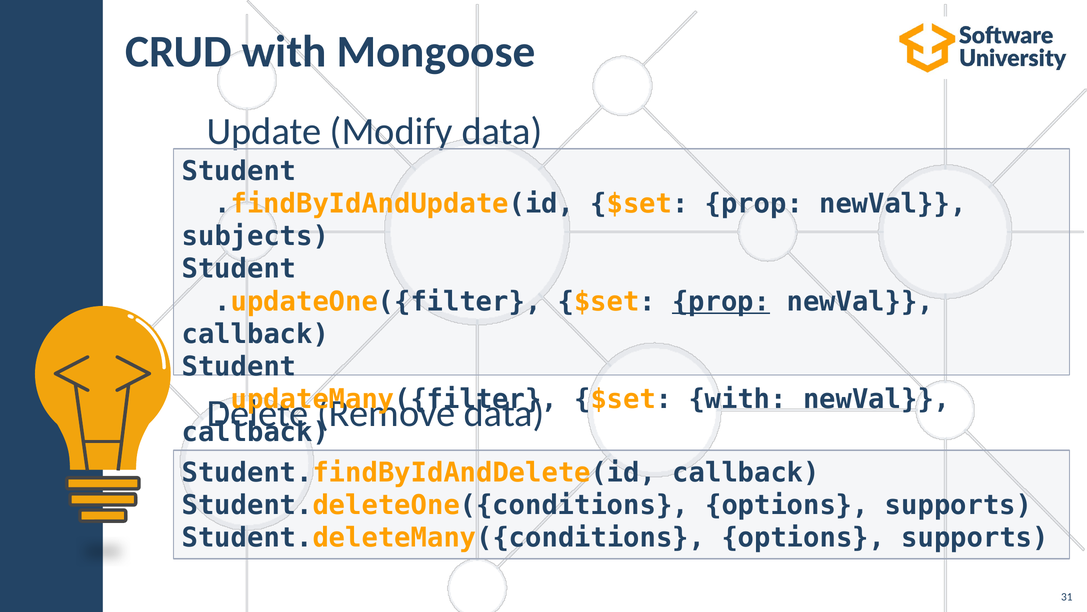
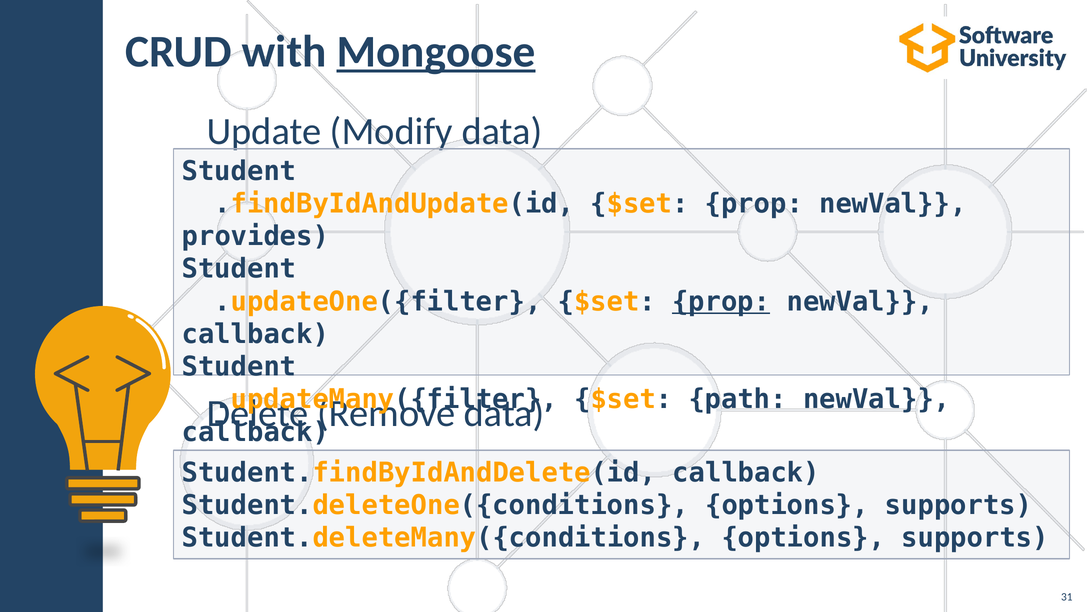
Mongoose underline: none -> present (436, 51)
subjects: subjects -> provides (255, 236)
$set with: with -> path (738, 399)
